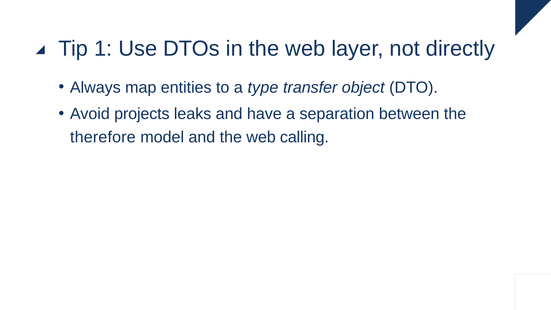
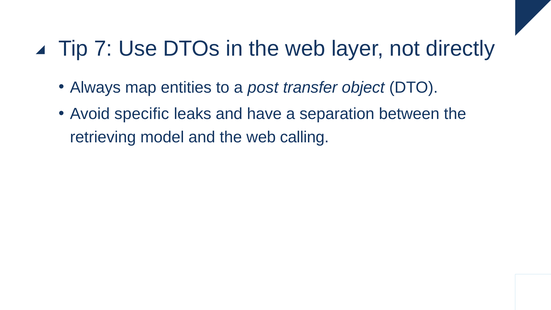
1: 1 -> 7 (103, 48)
type: type -> post (263, 87)
projects: projects -> specific (142, 114)
therefore: therefore -> retrieving (103, 137)
